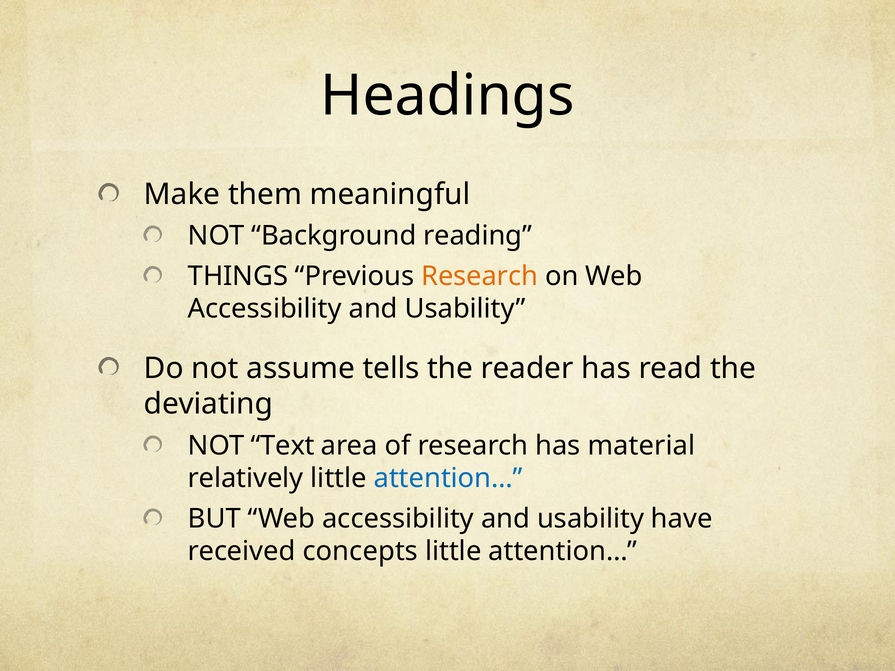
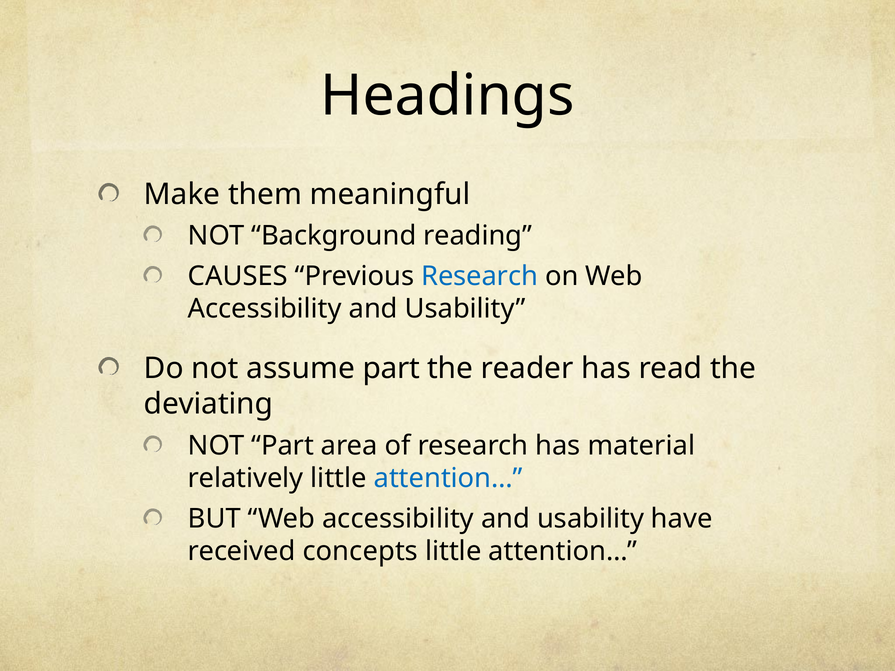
THINGS: THINGS -> CAUSES (238, 276)
Research colour: orange -> blue (480, 276)
assume tells: tells -> part (391, 368)
NOT Text: Text -> Part (283, 446)
